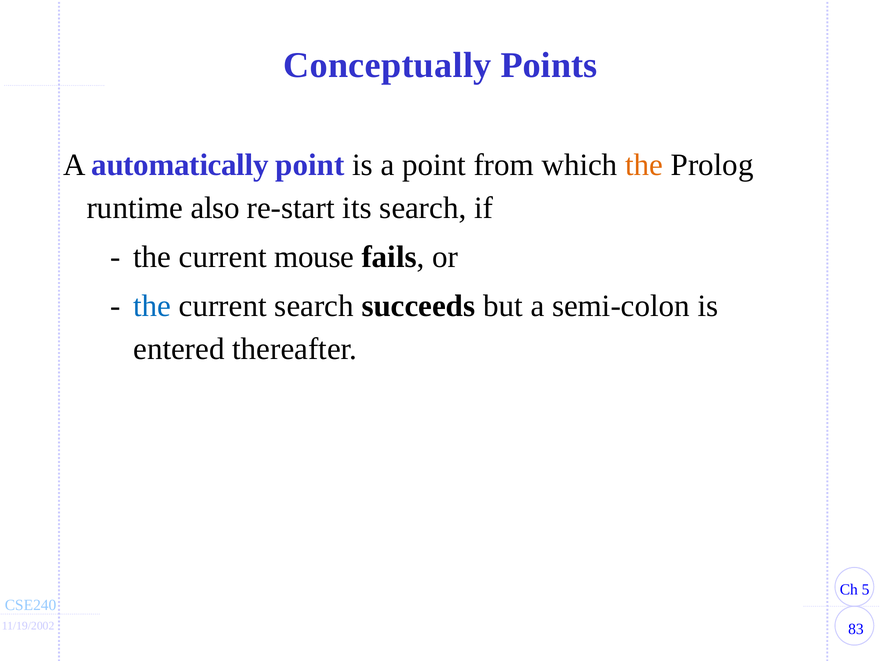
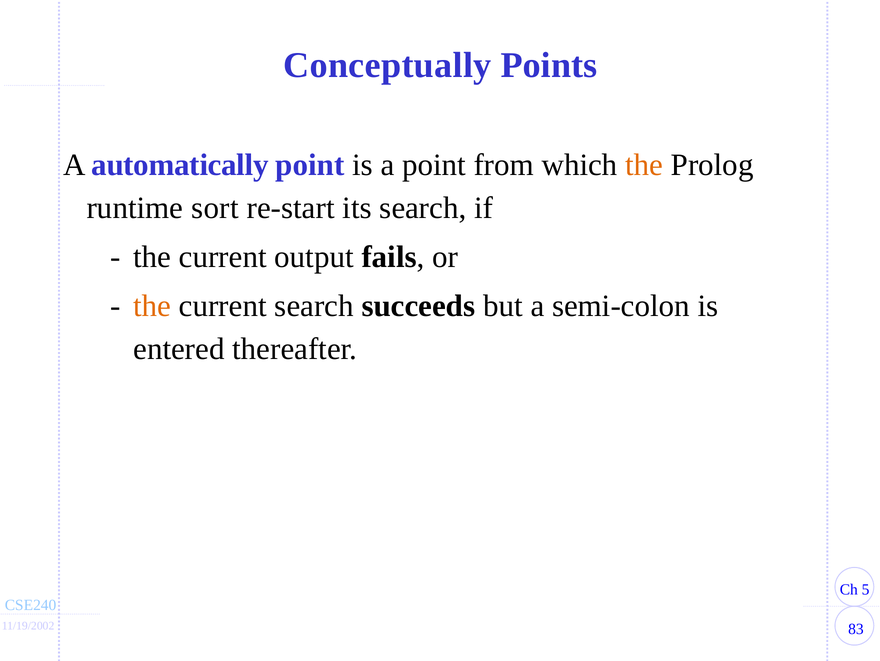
also: also -> sort (215, 208)
mouse: mouse -> output (314, 257)
the colour: blue -> orange (152, 306)
